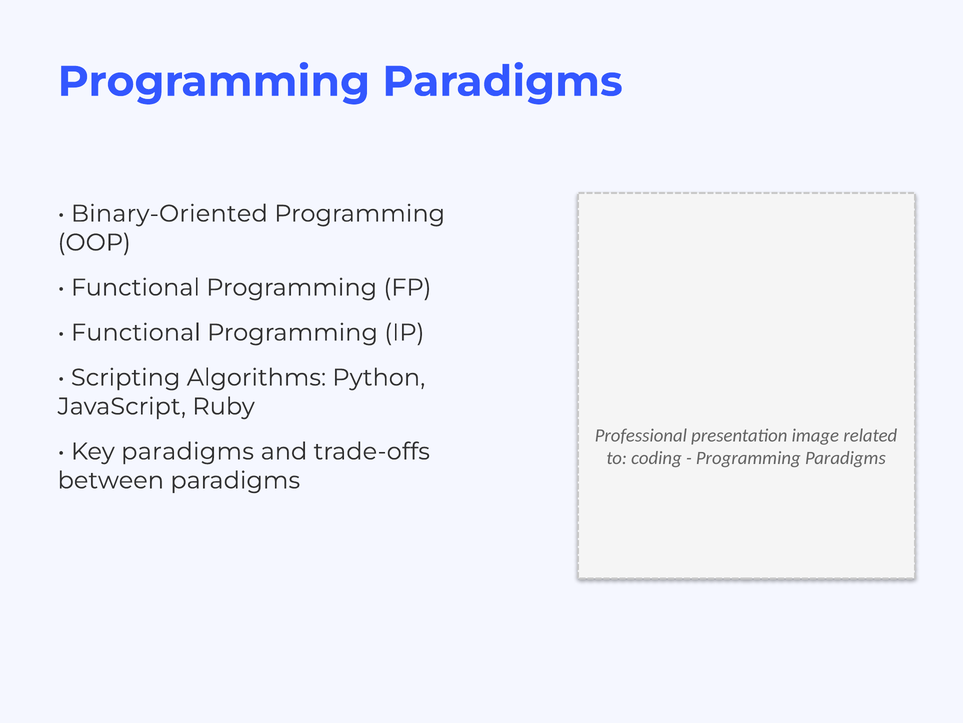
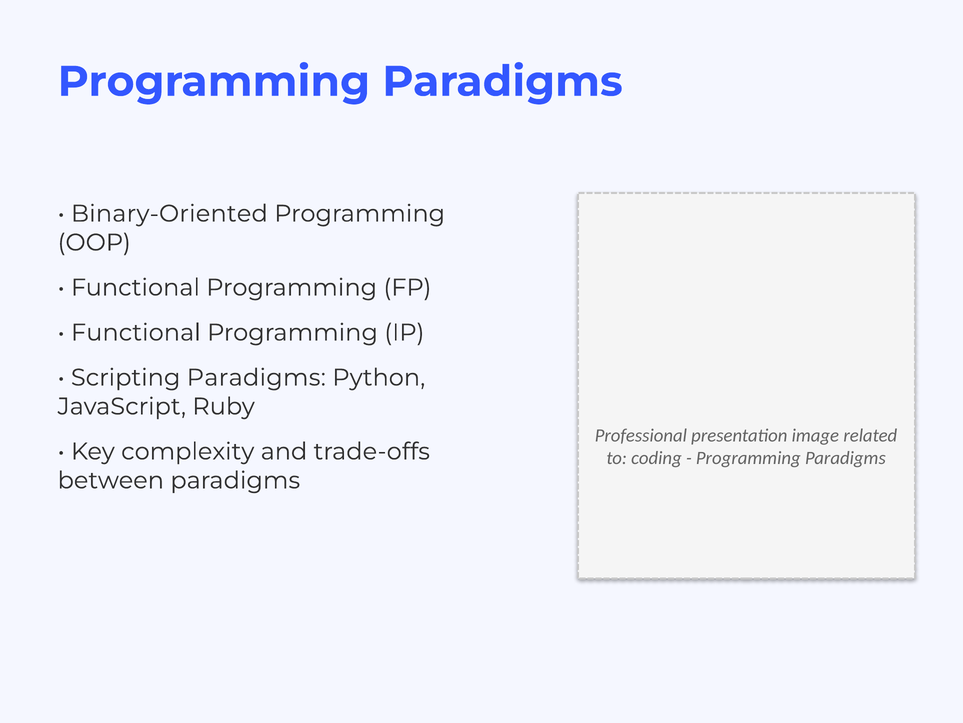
Scripting Algorithms: Algorithms -> Paradigms (256, 377)
Key paradigms: paradigms -> complexity (188, 451)
